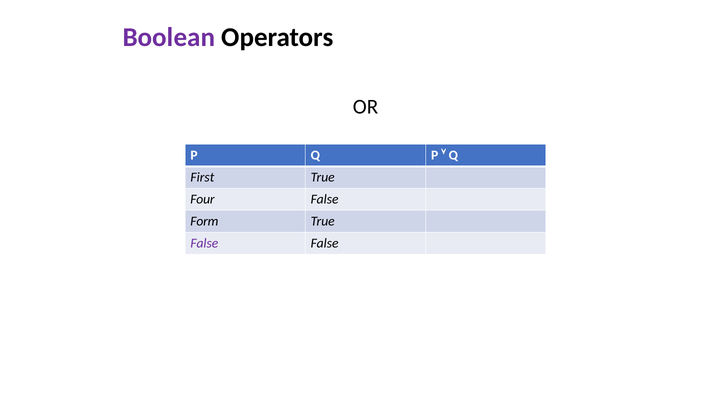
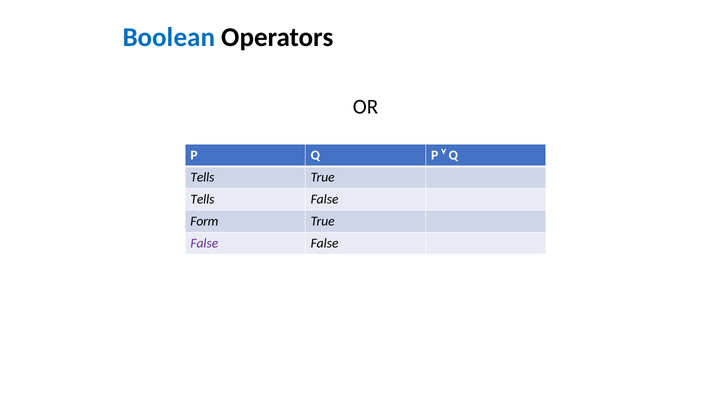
Boolean colour: purple -> blue (169, 37)
First: First -> Tells (202, 177)
Four: Four -> Tells (202, 199)
